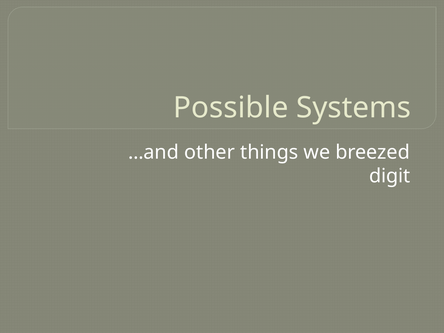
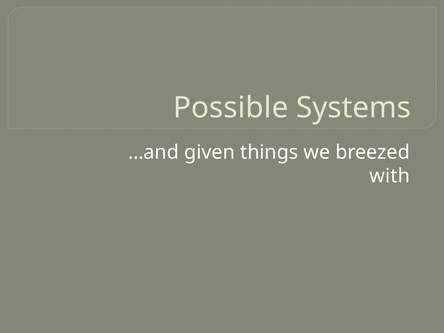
other: other -> given (210, 152)
digit: digit -> with (390, 176)
